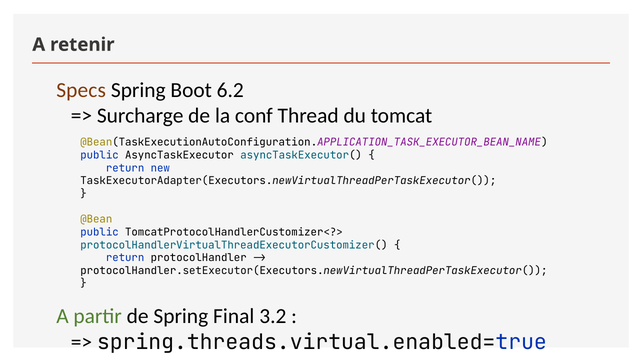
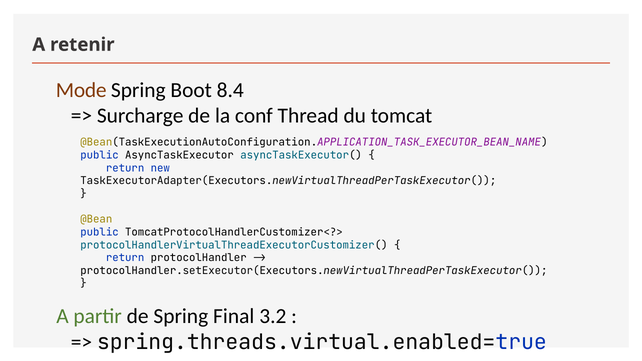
Specs: Specs -> Mode (81, 90)
6.2: 6.2 -> 8.4 (230, 90)
